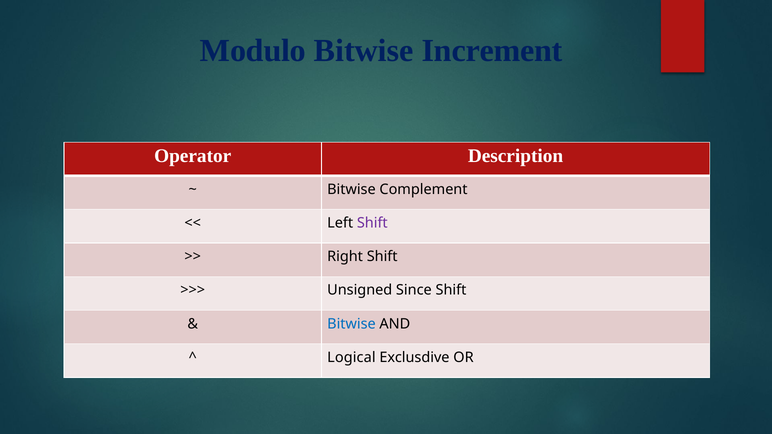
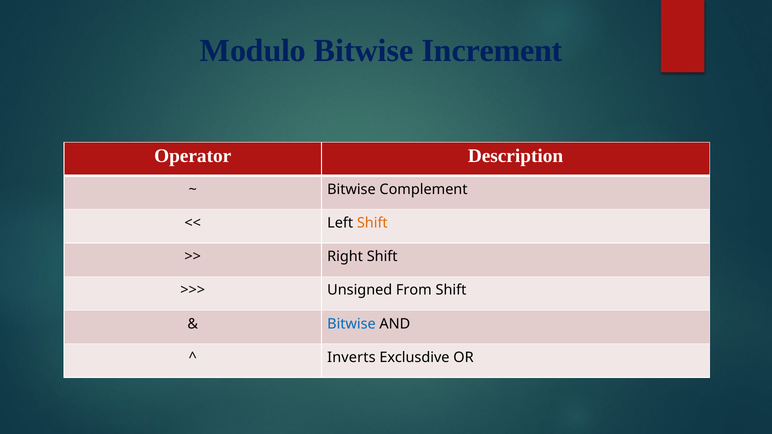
Shift colour: purple -> orange (372, 223)
Since: Since -> From (414, 290)
Logical: Logical -> Inverts (351, 358)
